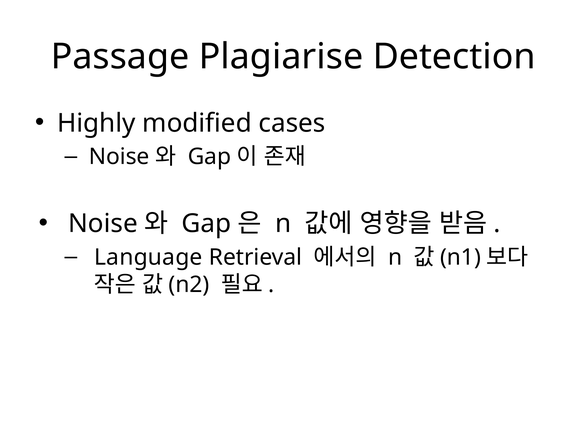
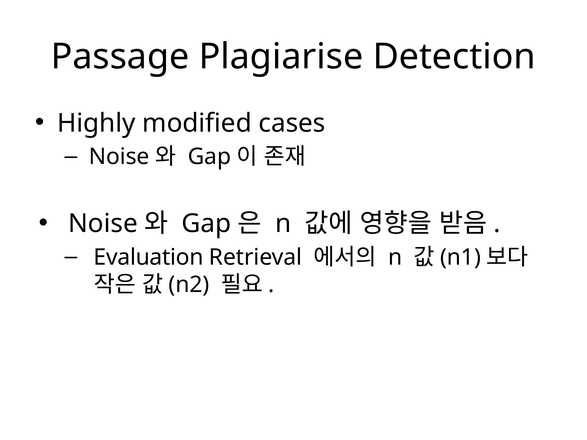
Language: Language -> Evaluation (149, 257)
